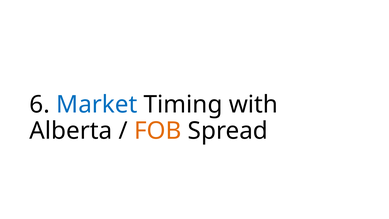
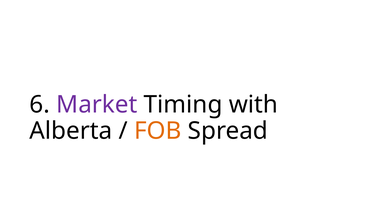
Market colour: blue -> purple (97, 105)
